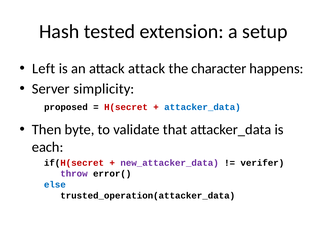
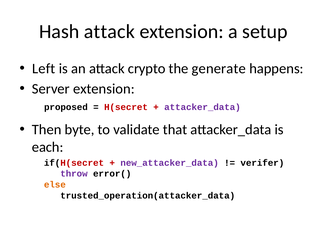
Hash tested: tested -> attack (109, 32)
attack attack: attack -> crypto (147, 69)
character: character -> generate (219, 69)
Server simplicity: simplicity -> extension (104, 89)
attacker_data colour: blue -> purple (202, 107)
else colour: blue -> orange (55, 185)
